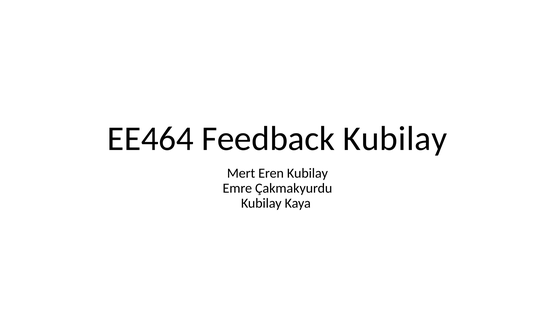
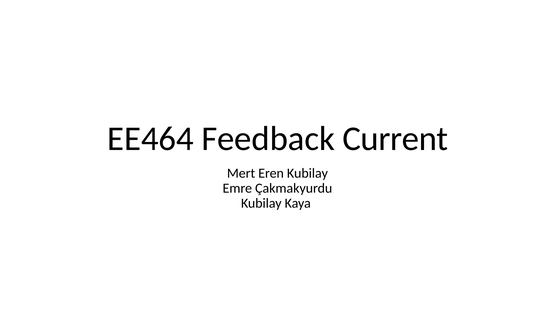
Feedback Kubilay: Kubilay -> Current (395, 139)
